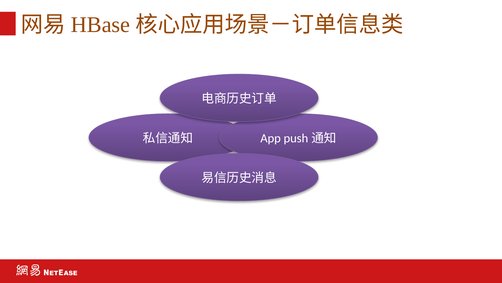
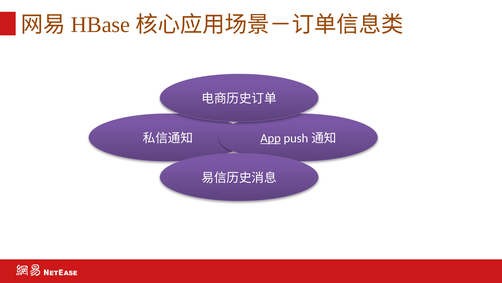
App underline: none -> present (271, 138)
